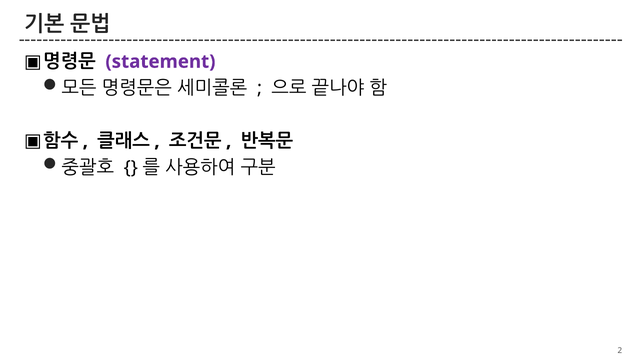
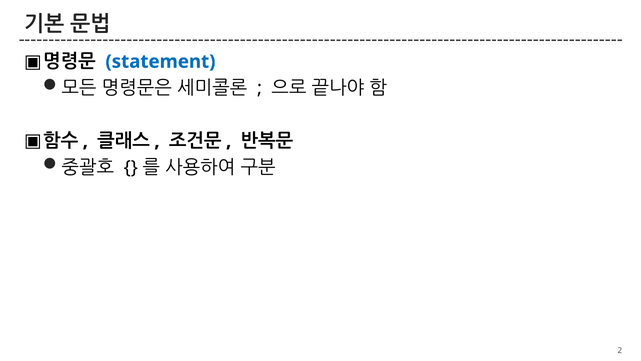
statement colour: purple -> blue (160, 62)
